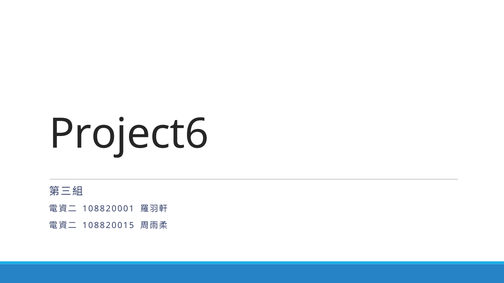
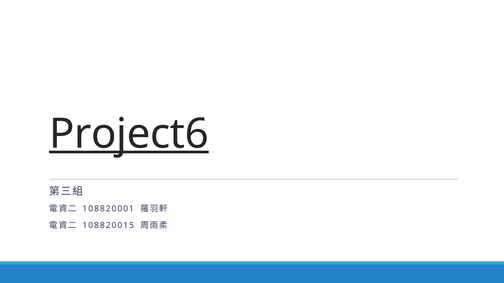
Project6 underline: none -> present (129, 134)
